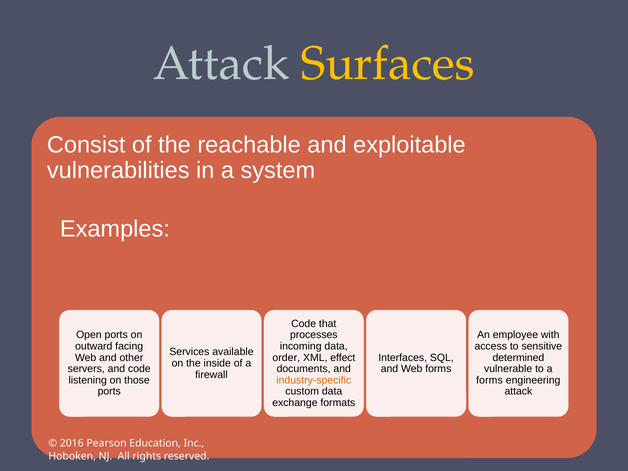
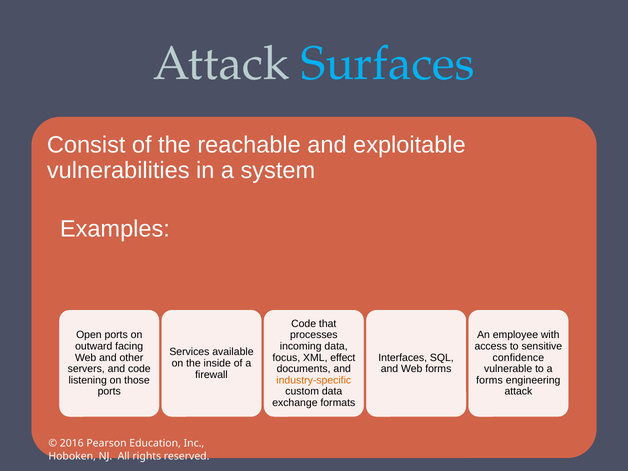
Surfaces colour: yellow -> light blue (388, 64)
order: order -> focus (286, 358)
determined: determined -> confidence (518, 358)
